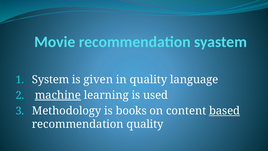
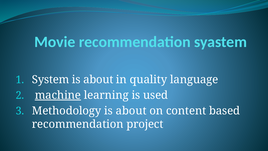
given: given -> about (98, 79)
Methodology is books: books -> about (131, 111)
based underline: present -> none (225, 111)
recommendation quality: quality -> project (145, 124)
